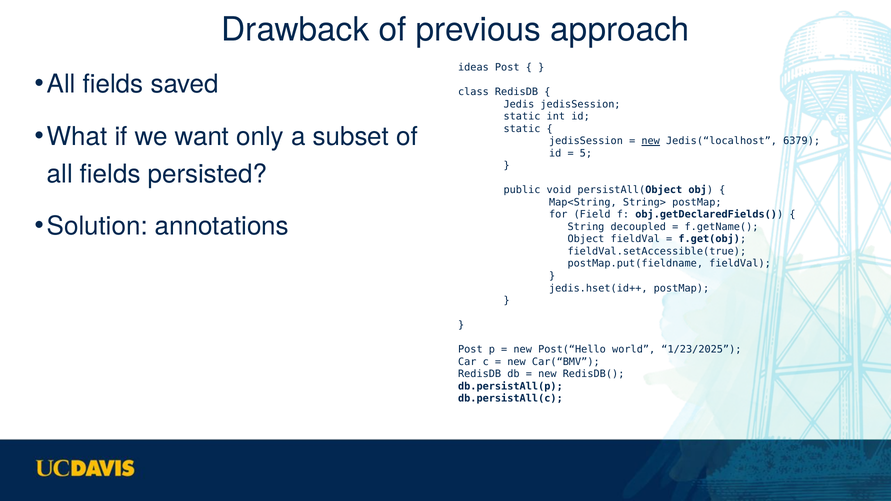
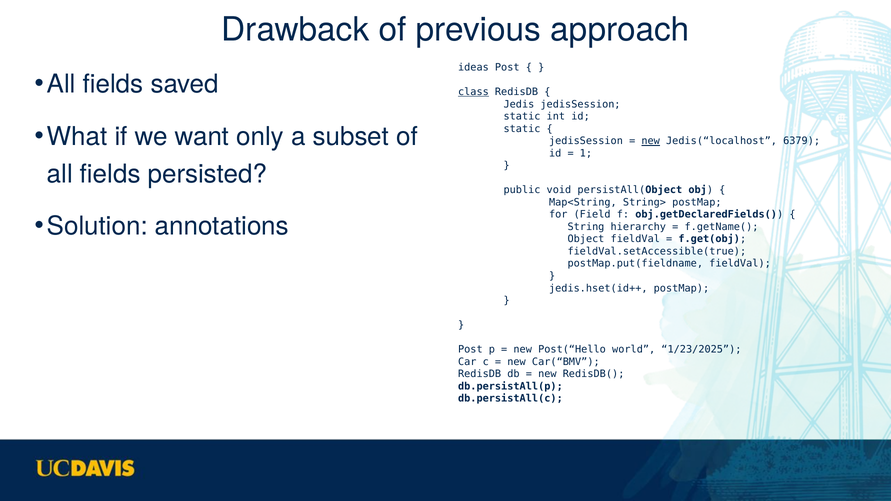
class underline: none -> present (473, 92)
5: 5 -> 1 (586, 153)
decoupled: decoupled -> hierarchy (638, 227)
